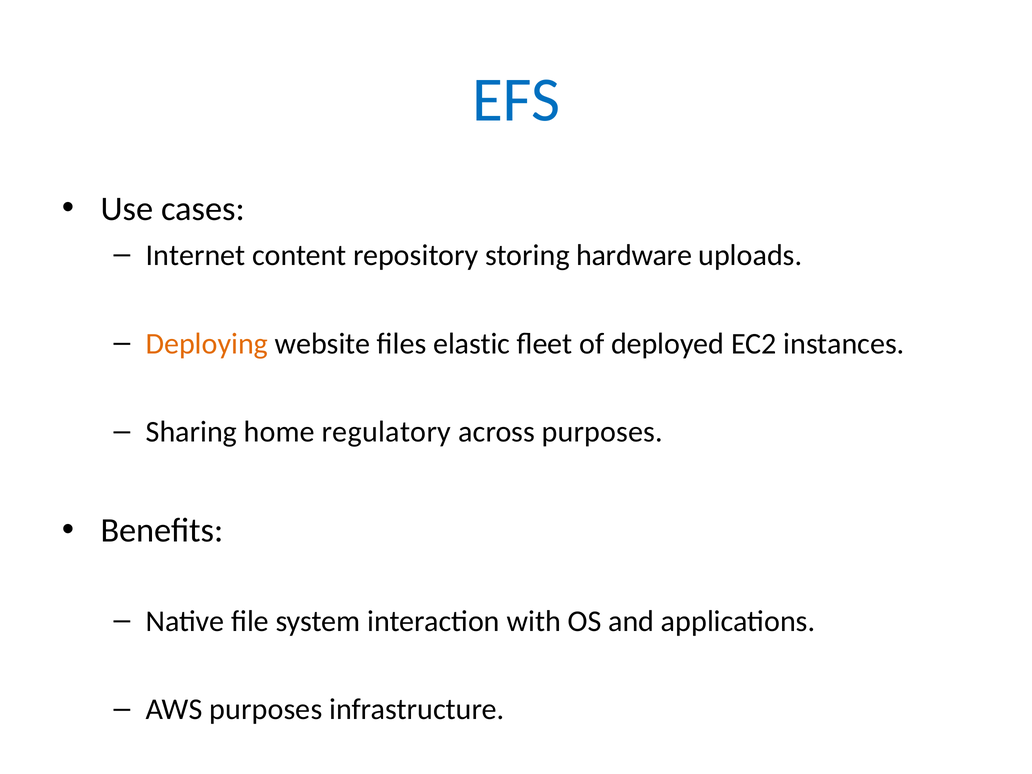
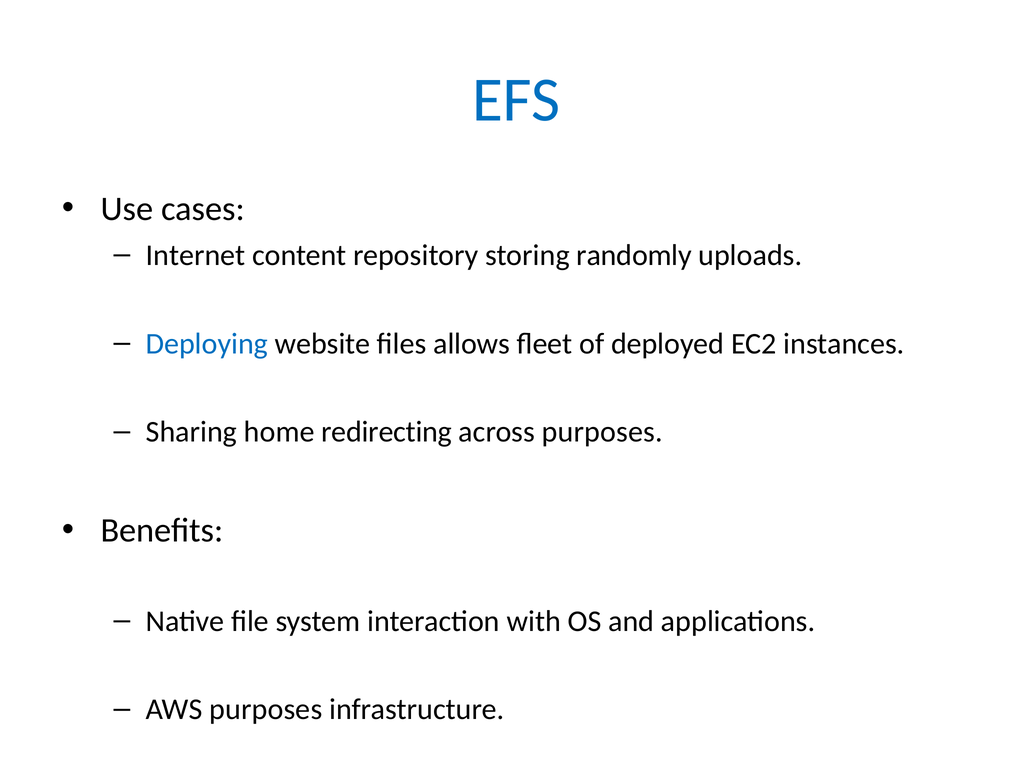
hardware: hardware -> randomly (634, 255)
Deploying colour: orange -> blue (207, 344)
elastic: elastic -> allows (472, 344)
regulatory: regulatory -> redirecting (387, 432)
